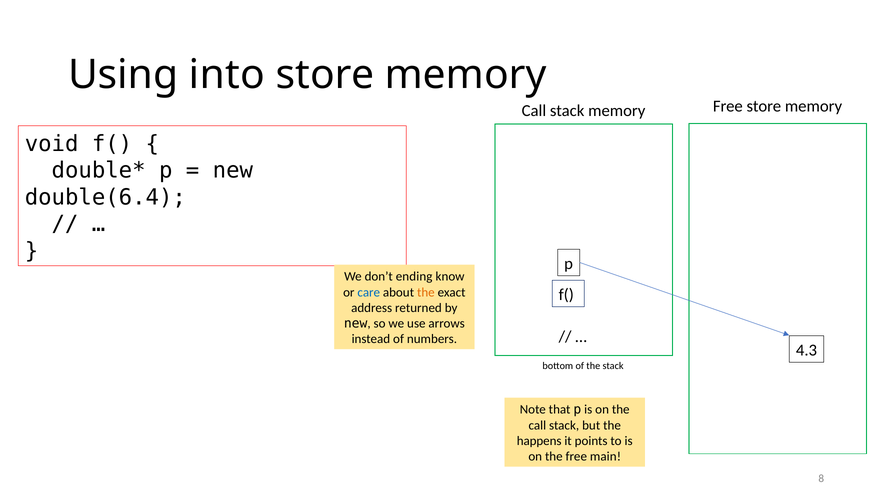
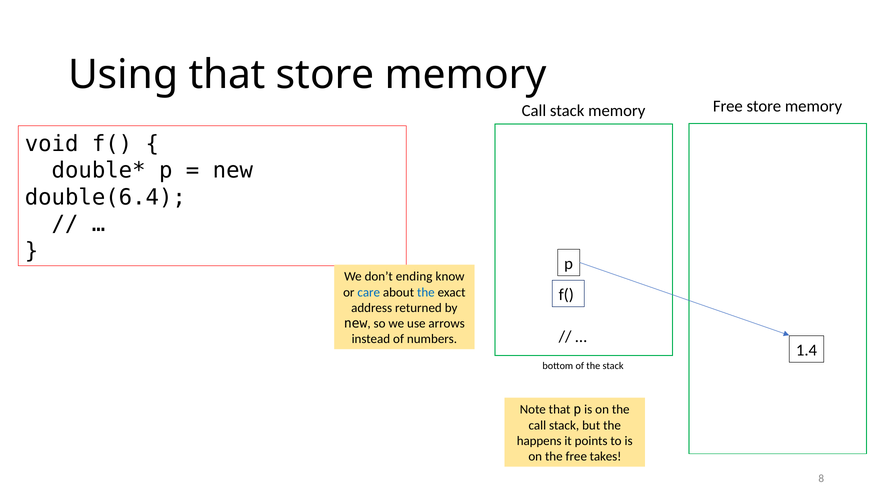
Using into: into -> that (227, 75)
the colour: orange -> blue (426, 293)
4.3: 4.3 -> 1.4 (807, 351)
main: main -> takes (606, 457)
